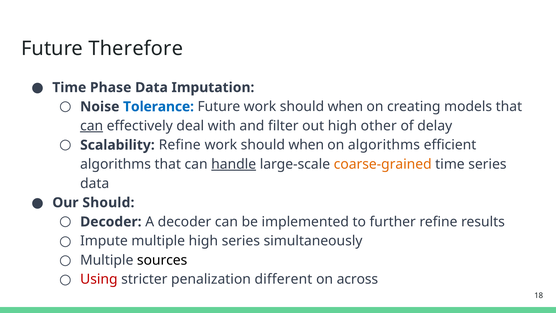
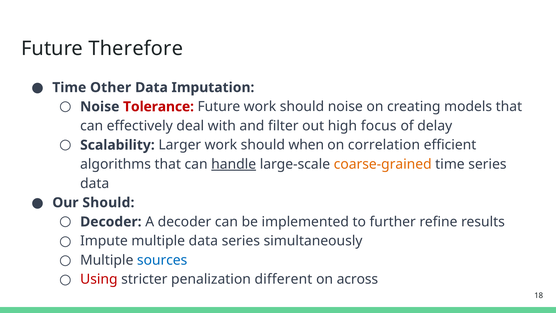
Phase: Phase -> Other (111, 87)
Tolerance colour: blue -> red (159, 107)
Future work should when: when -> noise (345, 107)
can underline: present -> none (92, 126)
other: other -> focus (379, 126)
Scalability Refine: Refine -> Larger (180, 145)
on algorithms: algorithms -> correlation (384, 145)
multiple high: high -> data (203, 241)
sources colour: black -> blue (162, 260)
